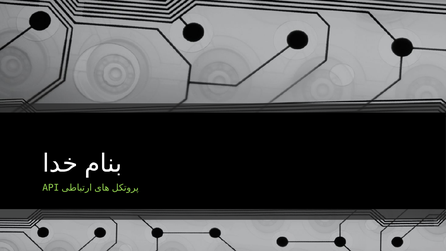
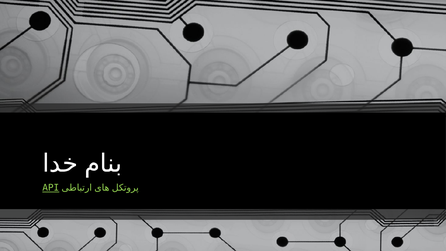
API underline: none -> present (51, 188)
